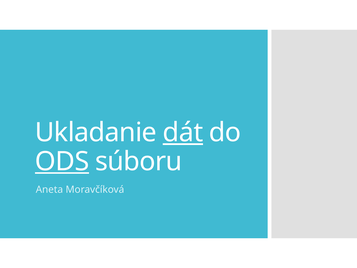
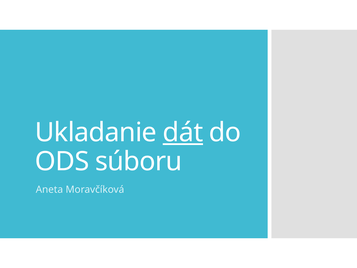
ODS underline: present -> none (62, 161)
